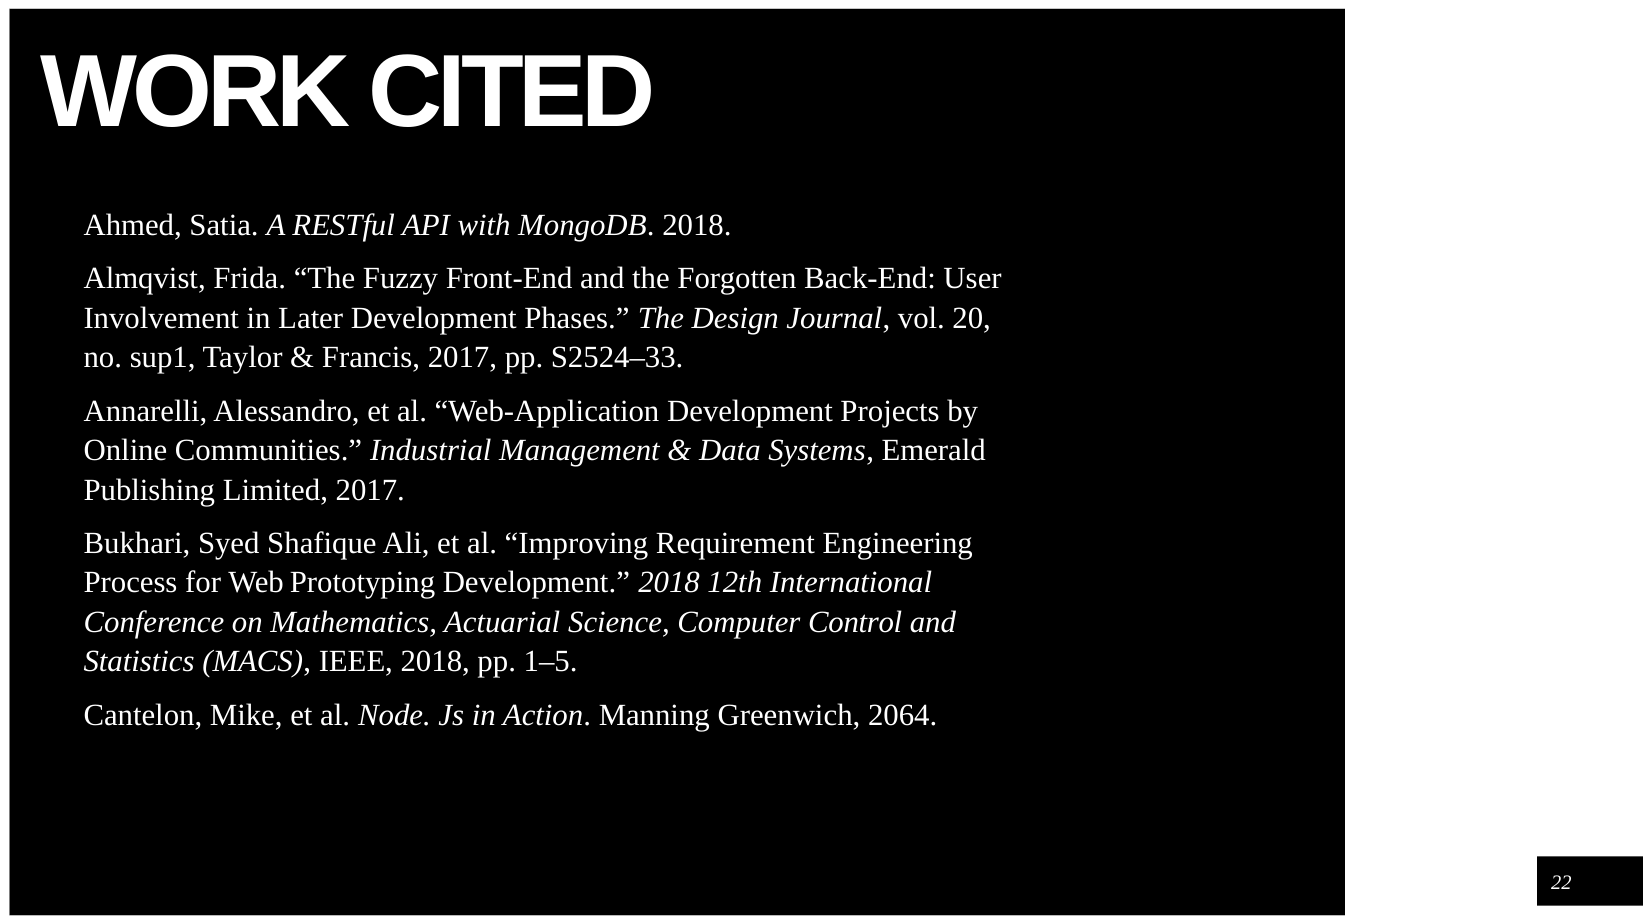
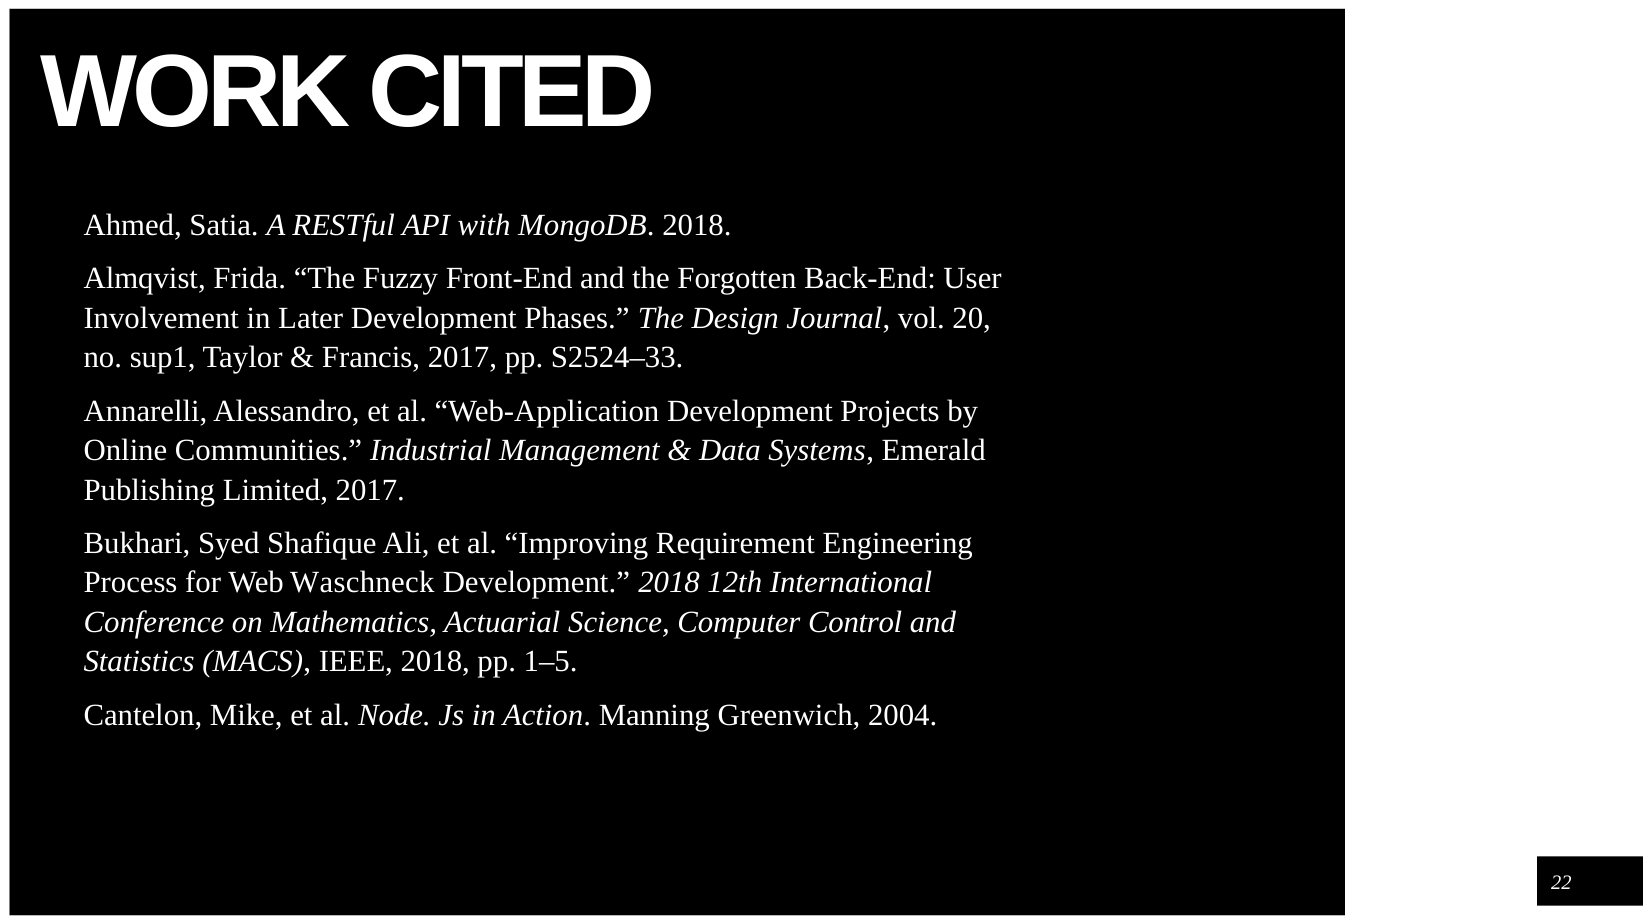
Prototyping: Prototyping -> Waschneck (362, 583)
2064: 2064 -> 2004 (903, 715)
